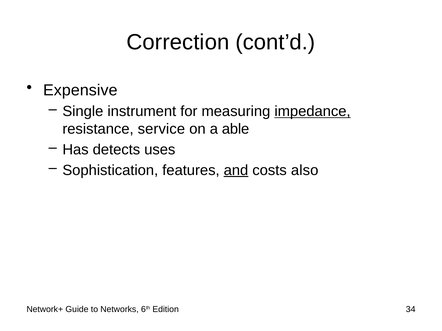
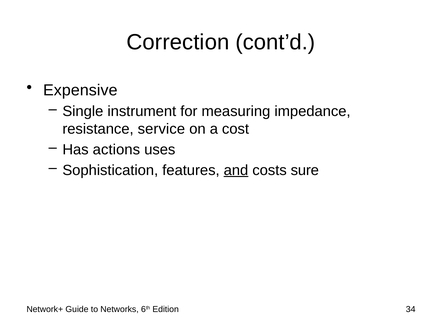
impedance underline: present -> none (313, 112)
able: able -> cost (235, 129)
detects: detects -> actions (116, 150)
also: also -> sure (305, 170)
